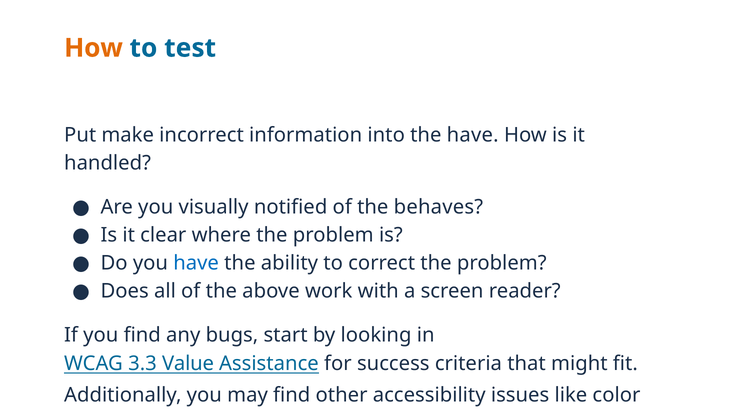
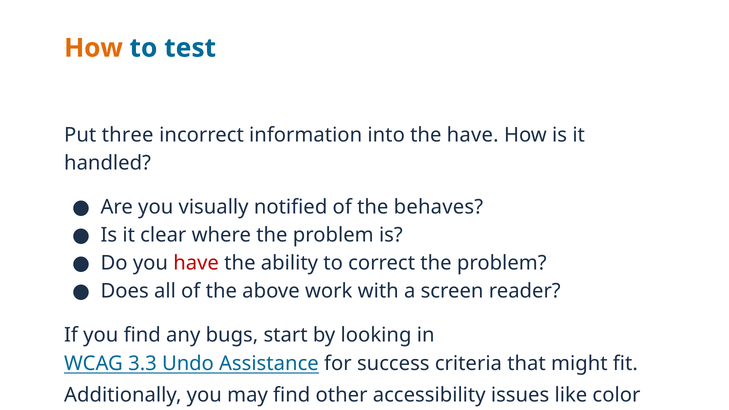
make: make -> three (128, 135)
have colour: blue -> red (196, 263)
Value: Value -> Undo (188, 364)
